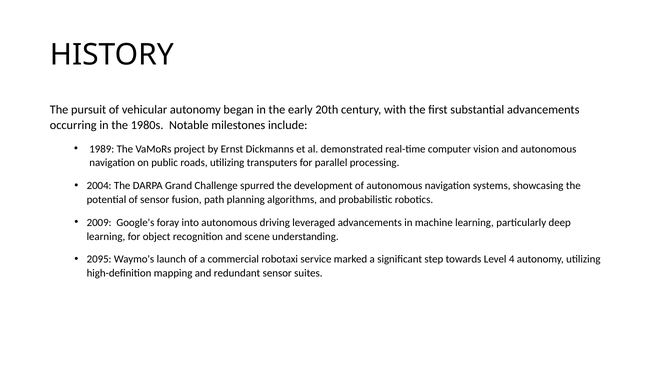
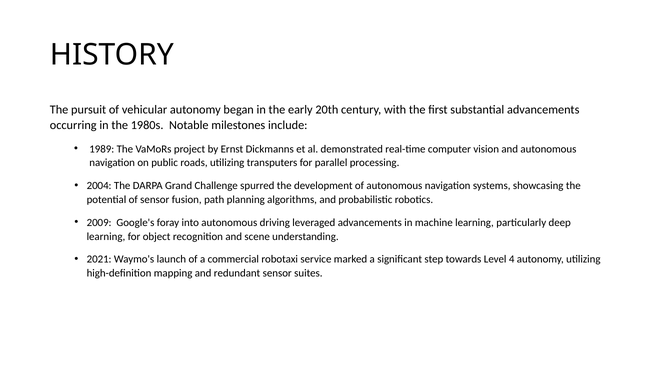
2095: 2095 -> 2021 (99, 259)
